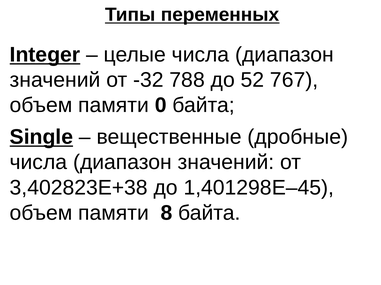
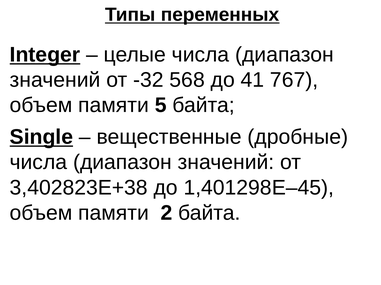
788: 788 -> 568 (187, 80)
52: 52 -> 41 (252, 80)
0: 0 -> 5 (161, 106)
8: 8 -> 2 (167, 213)
